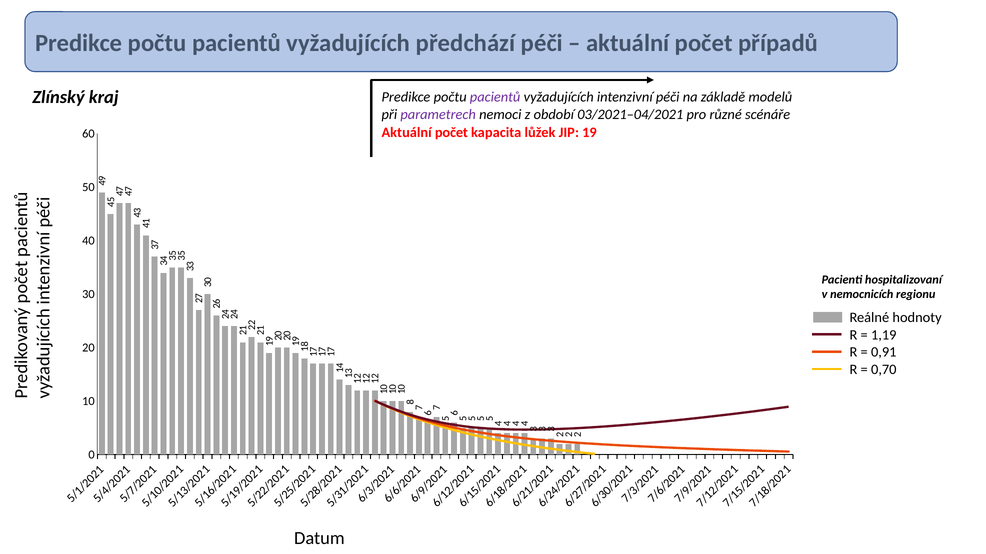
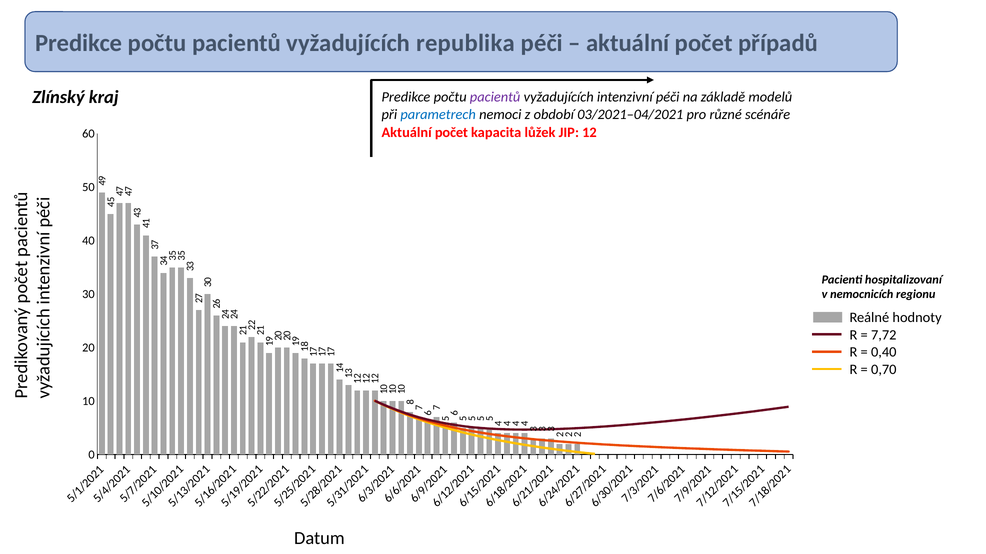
předchází: předchází -> republika (465, 43)
parametrech colour: purple -> blue (438, 115)
19: 19 -> 12 (589, 132)
1,19: 1,19 -> 7,72 (884, 335)
0,91: 0,91 -> 0,40 (884, 352)
